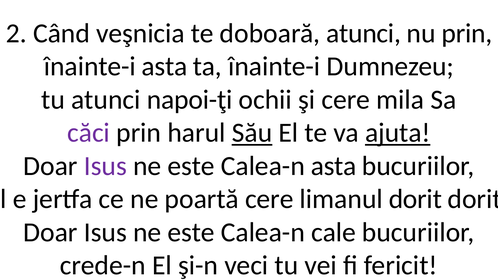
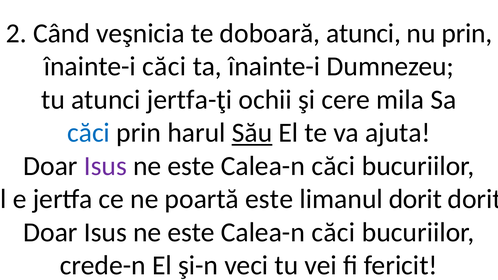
înainte-i asta: asta -> căci (164, 66)
napoi-ţi: napoi-ţi -> jertfa-ţi (190, 100)
căci colour: purple -> blue (89, 133)
ajuta underline: present -> none (398, 133)
asta: asta -> căci (333, 166)
poartă cere: cere -> este (269, 199)
cale: cale -> căci (333, 232)
